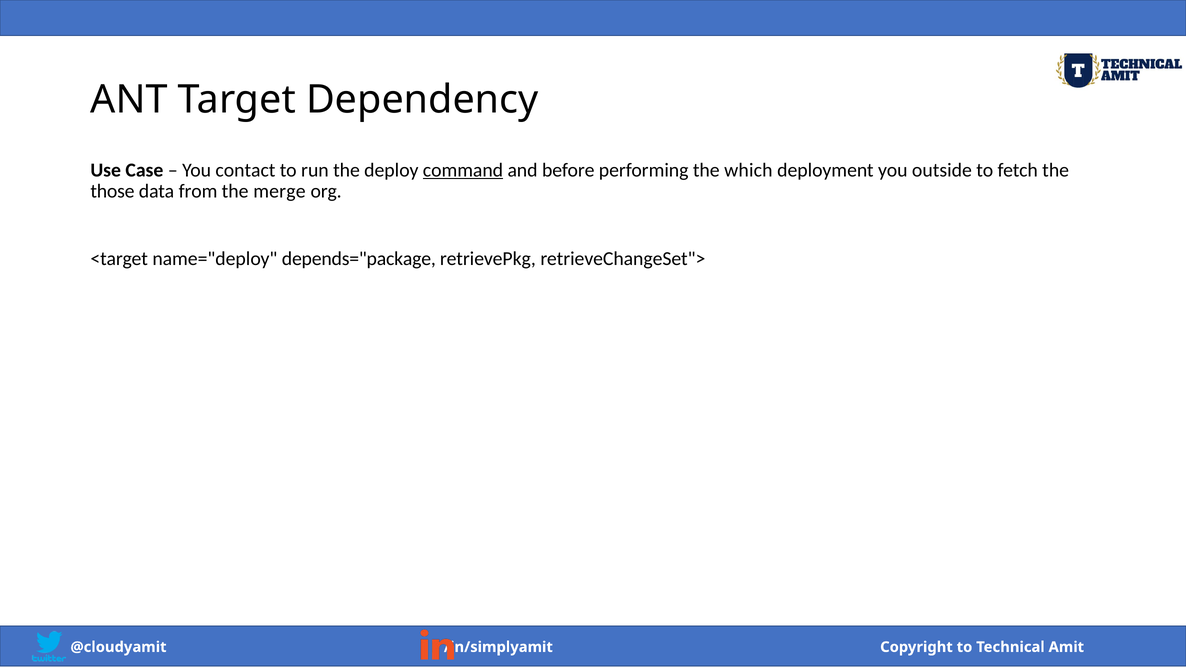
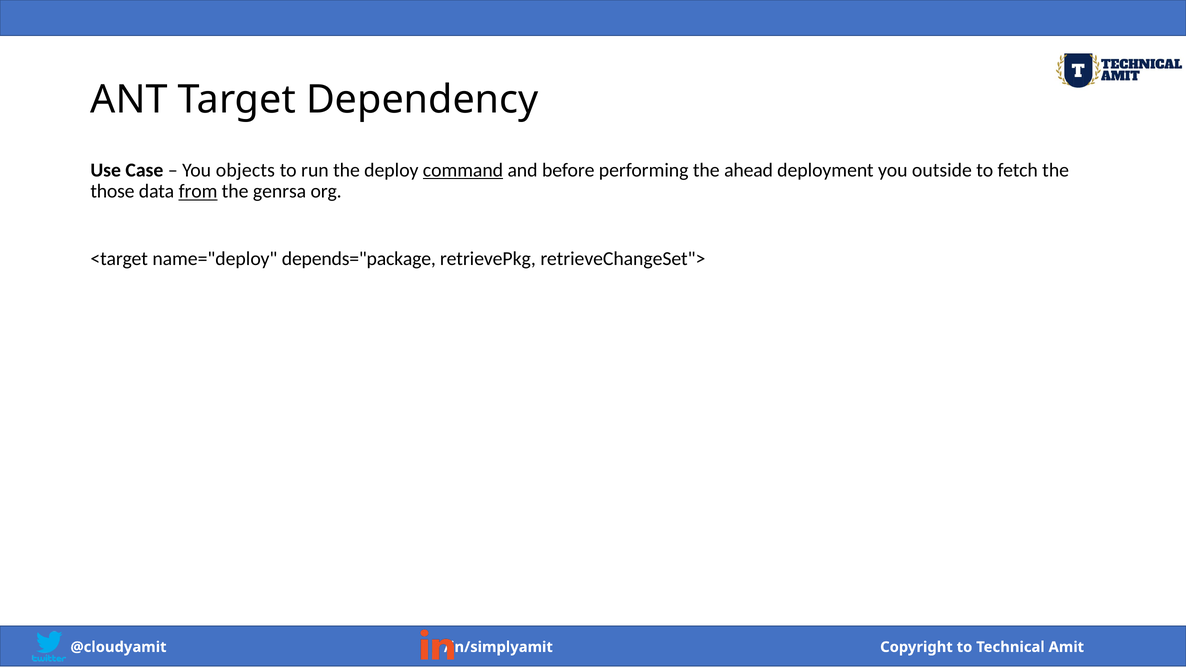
contact: contact -> objects (245, 170)
which: which -> ahead (749, 170)
from underline: none -> present (198, 191)
merge: merge -> genrsa (280, 191)
